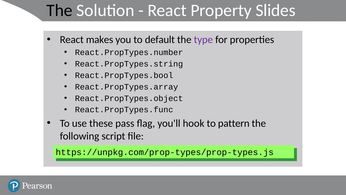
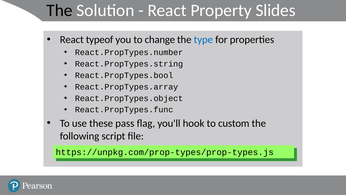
makes: makes -> typeof (100, 40)
default: default -> change (160, 40)
type colour: purple -> blue (203, 40)
pattern: pattern -> custom (234, 123)
